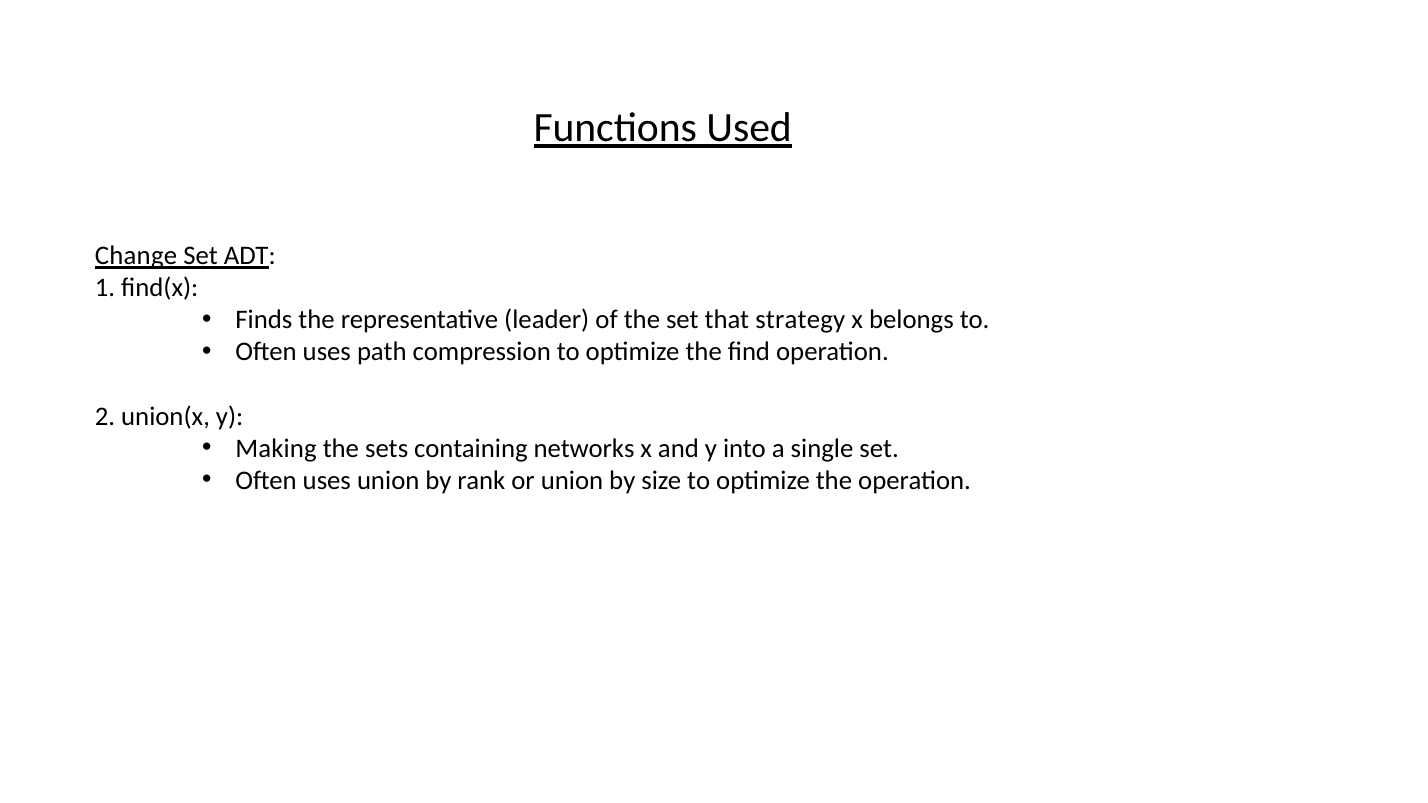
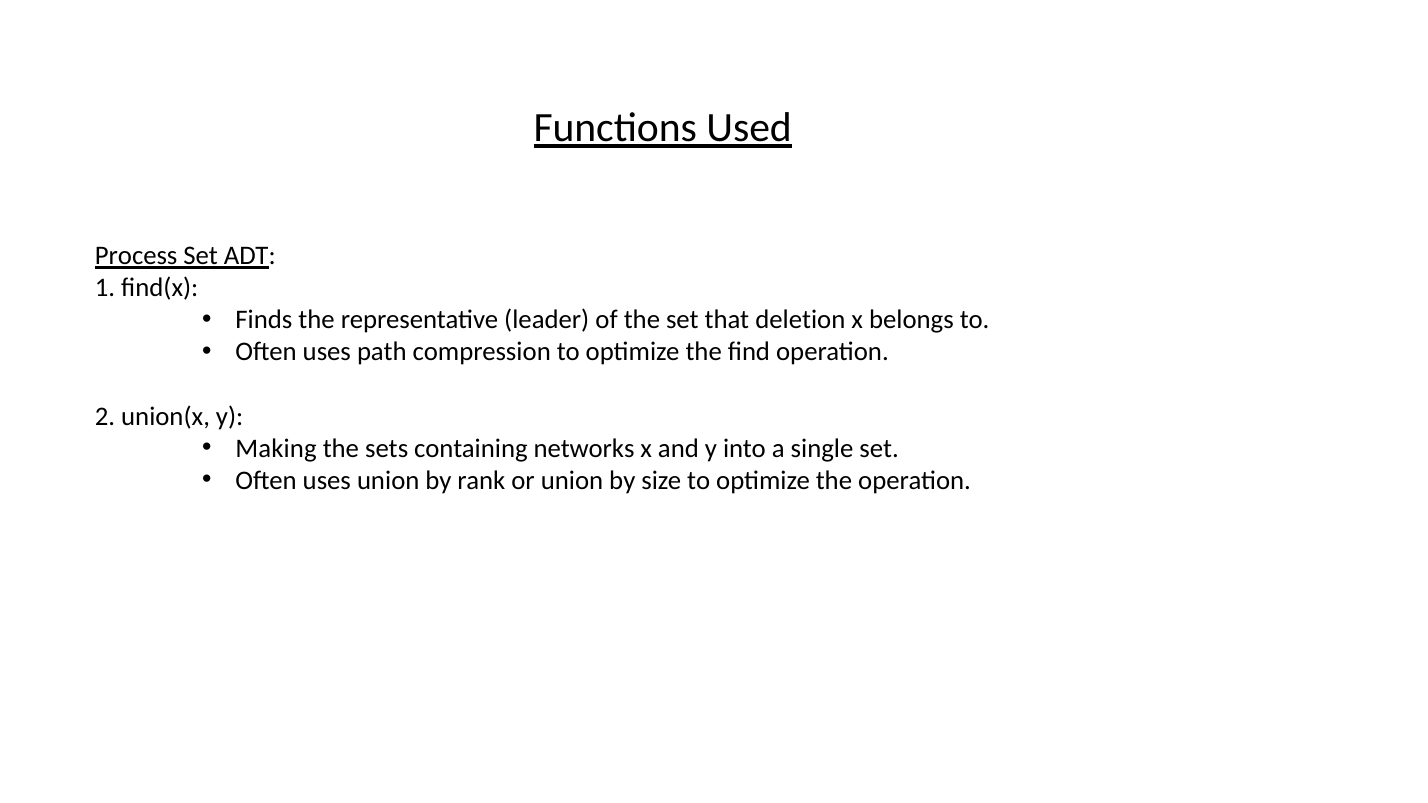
Change: Change -> Process (136, 256)
strategy: strategy -> deletion (800, 320)
